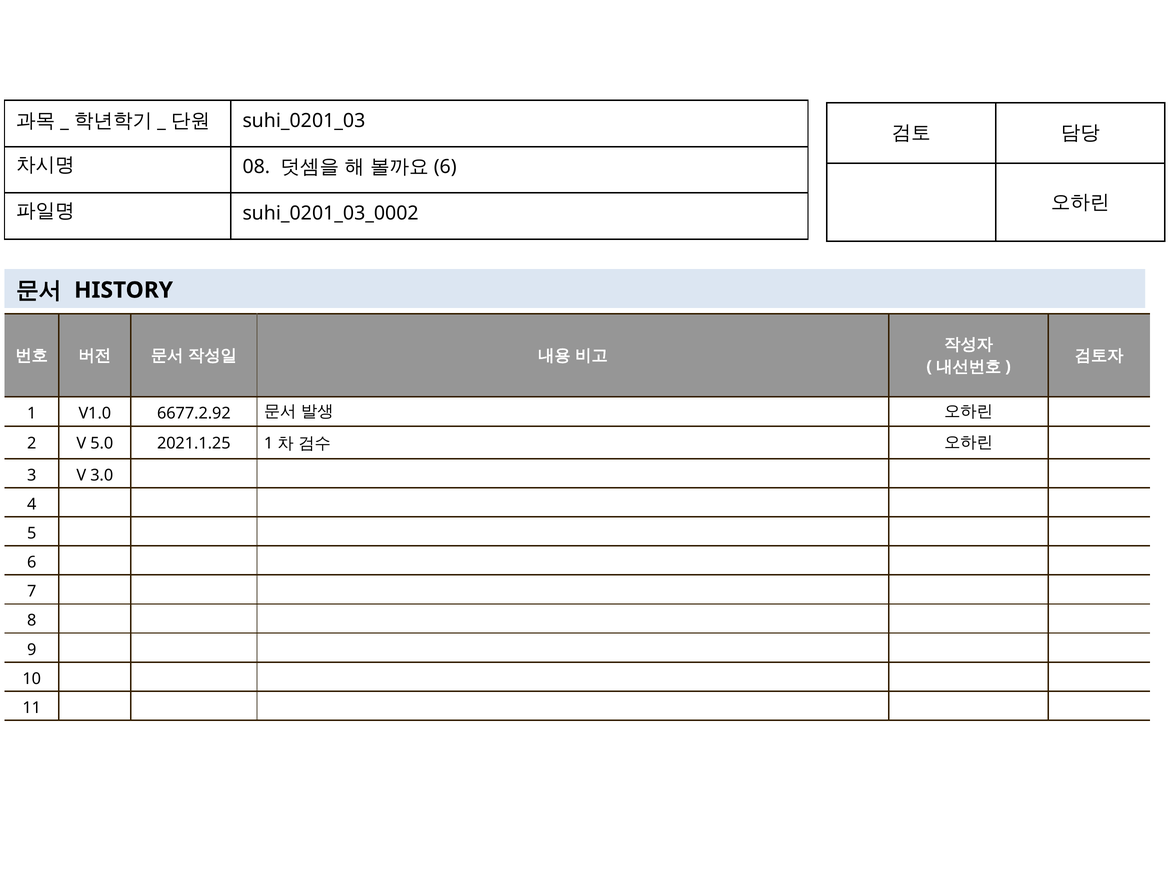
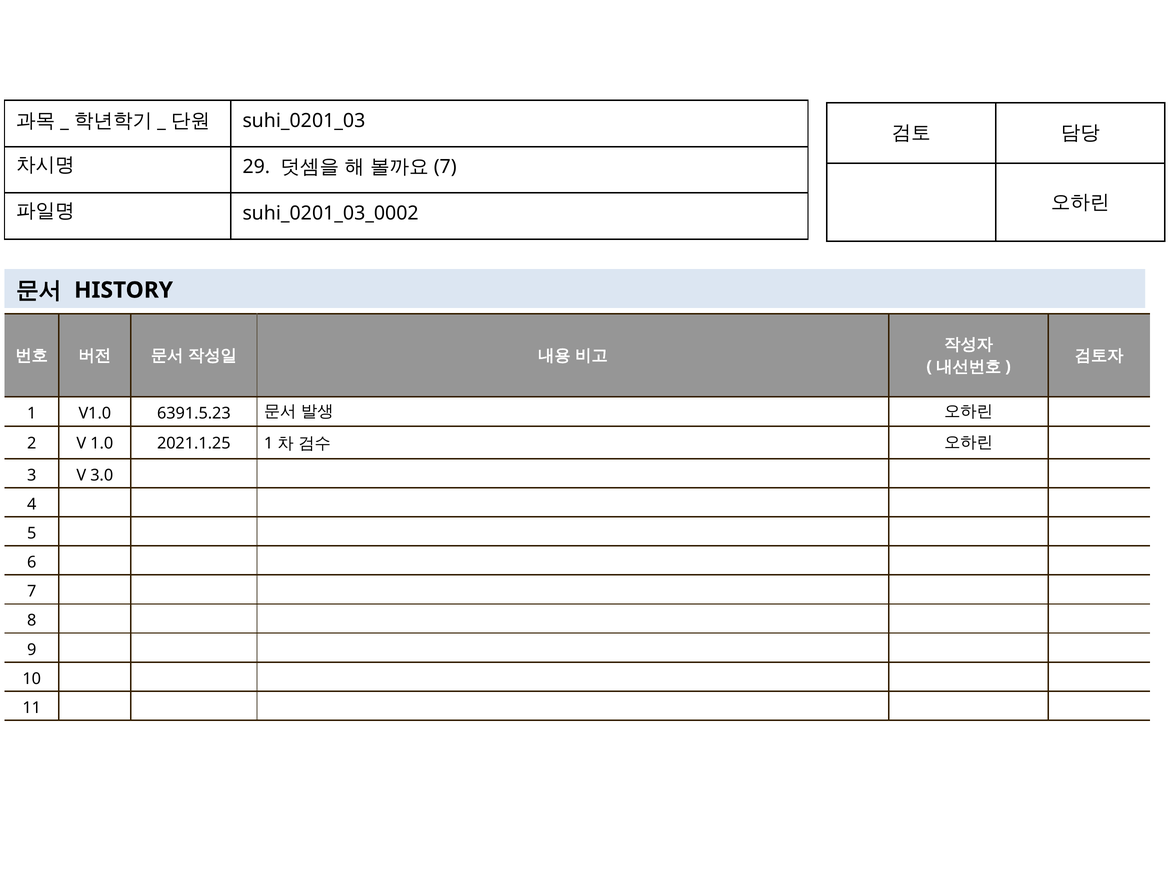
08: 08 -> 29 (256, 167)
6: 6 -> 7 (445, 167)
6677.2.92: 6677.2.92 -> 6391.5.23 (194, 413)
5.0: 5.0 -> 1.0 (102, 443)
